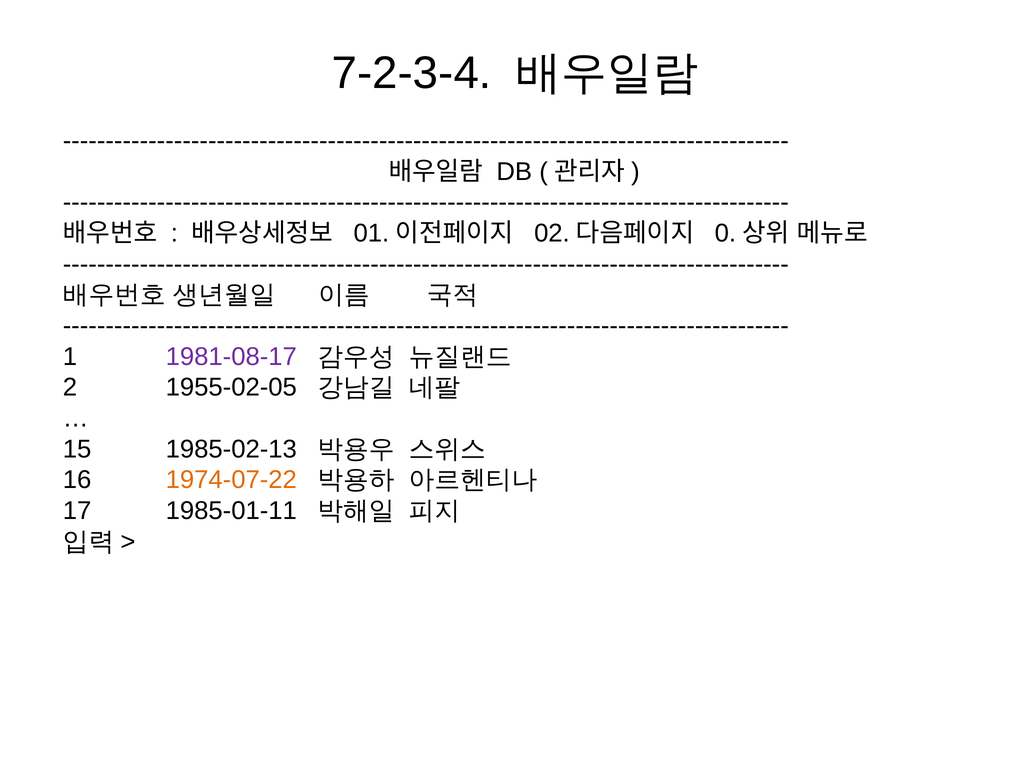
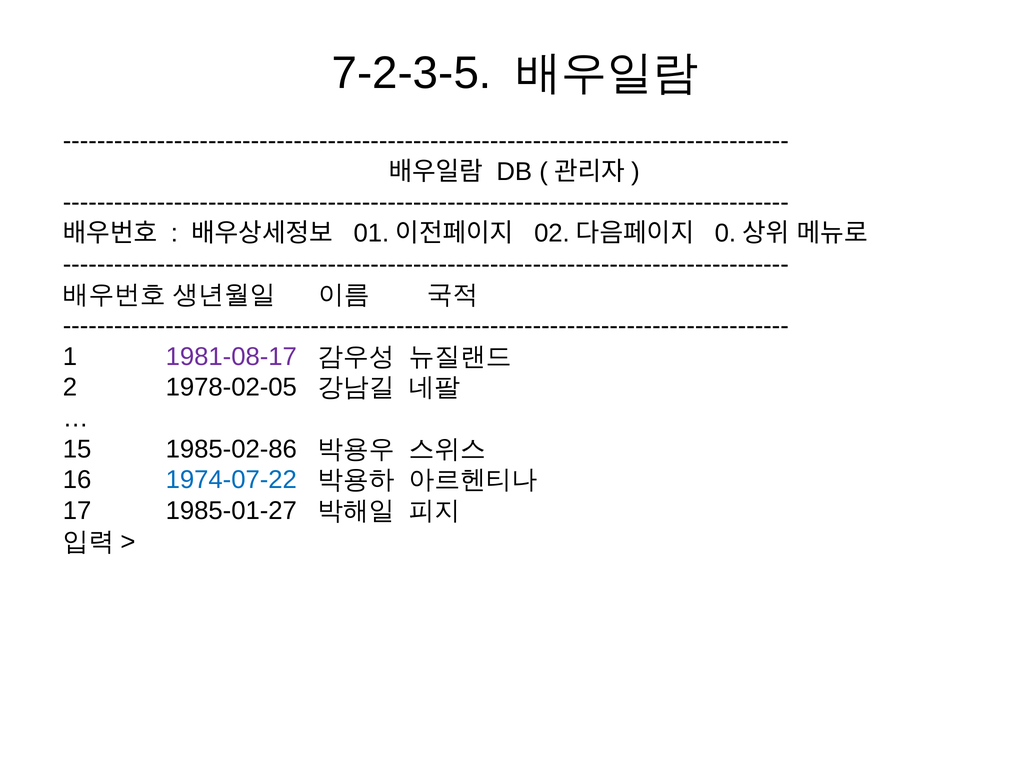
7-2-3-4: 7-2-3-4 -> 7-2-3-5 (412, 73)
1955-02-05: 1955-02-05 -> 1978-02-05 (231, 387)
1985-02-13: 1985-02-13 -> 1985-02-86 (231, 449)
1974-07-22 colour: orange -> blue (231, 480)
1985-01-11: 1985-01-11 -> 1985-01-27 (231, 511)
